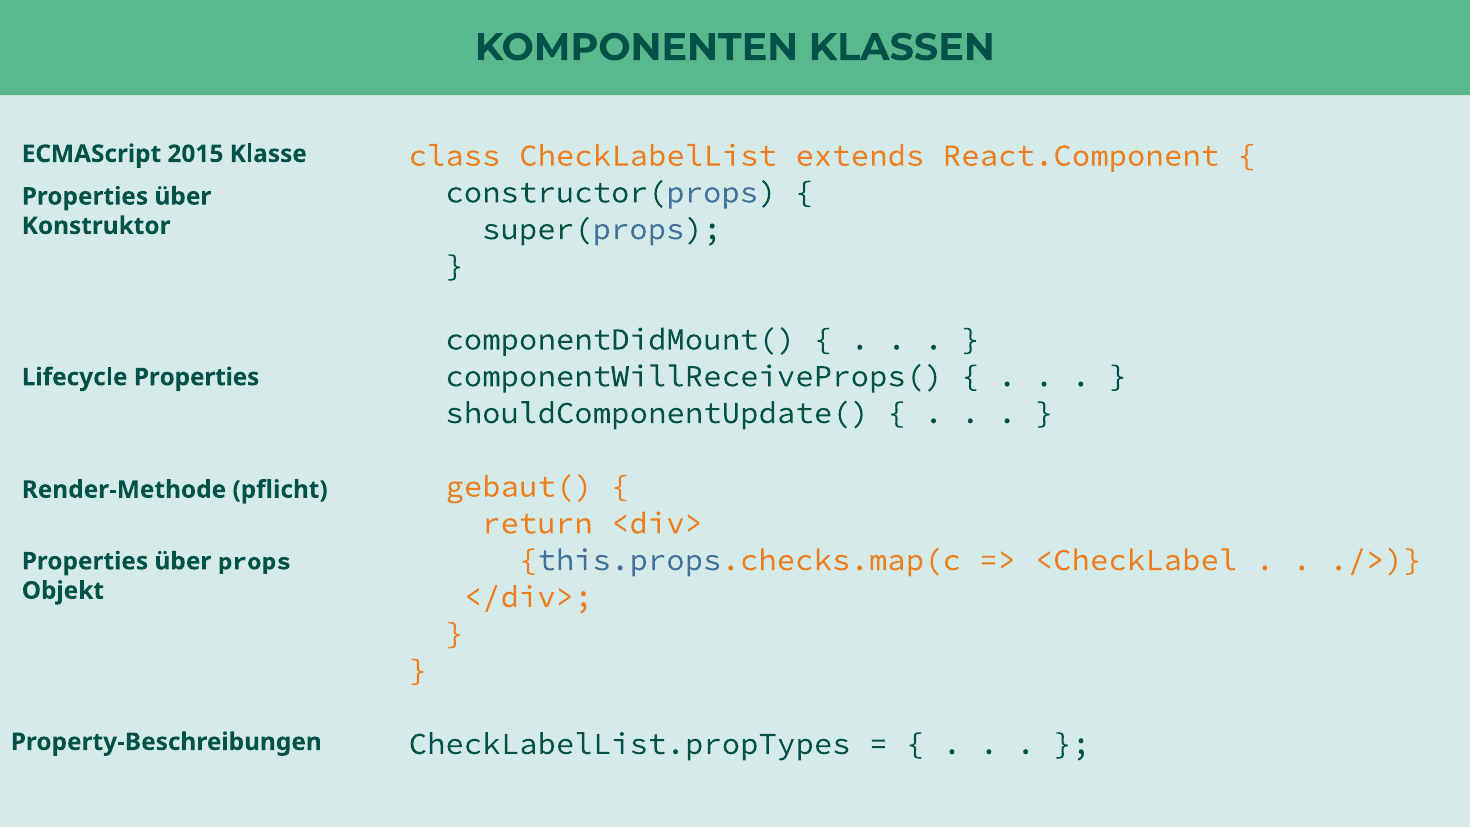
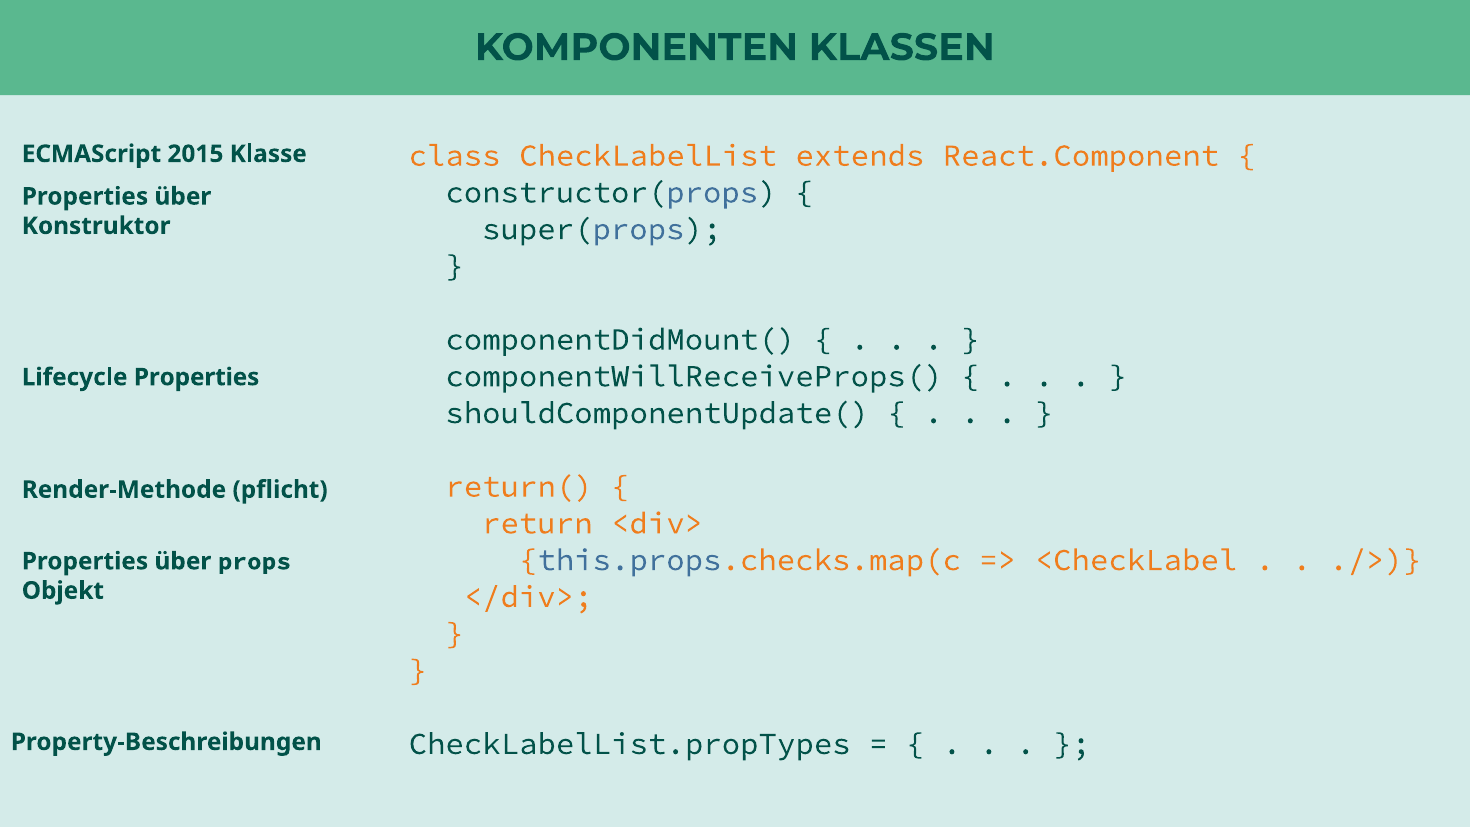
gebaut(: gebaut( -> return( (519, 486)
